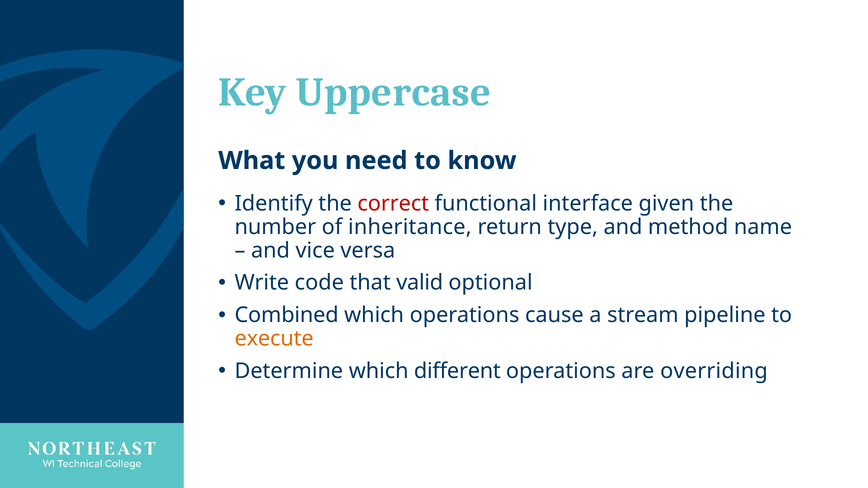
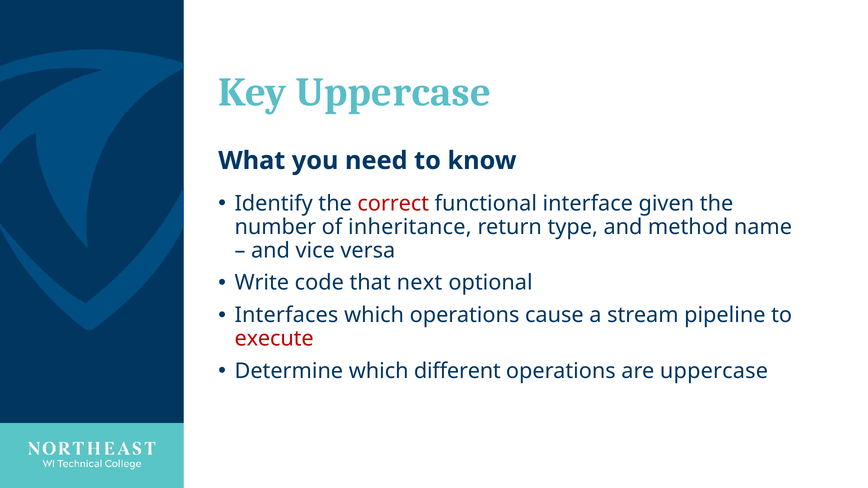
valid: valid -> next (419, 283)
Combined: Combined -> Interfaces (286, 315)
execute colour: orange -> red (274, 339)
are overriding: overriding -> uppercase (714, 371)
